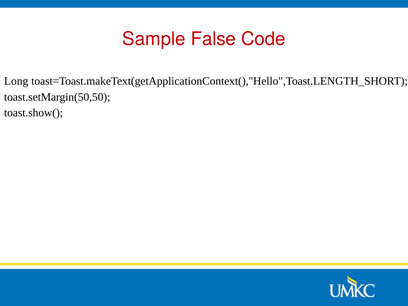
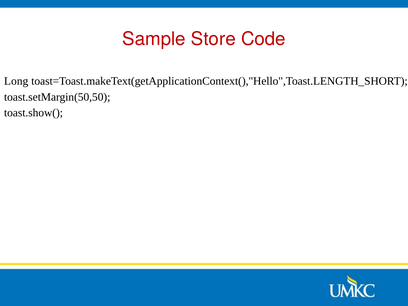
False: False -> Store (213, 39)
